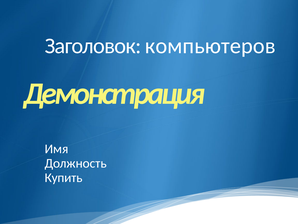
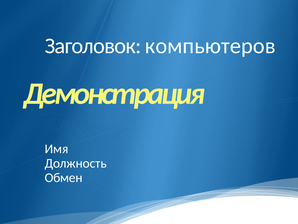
Купить: Купить -> Обмен (64, 177)
